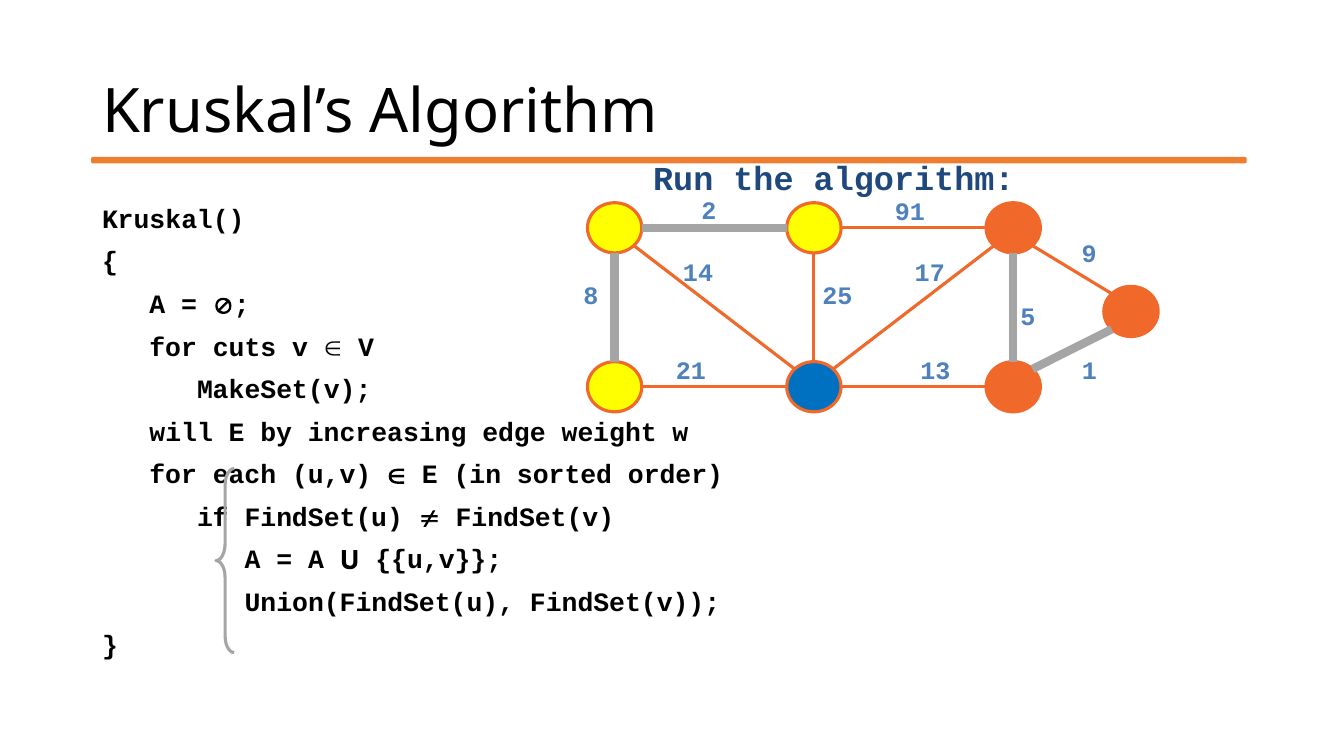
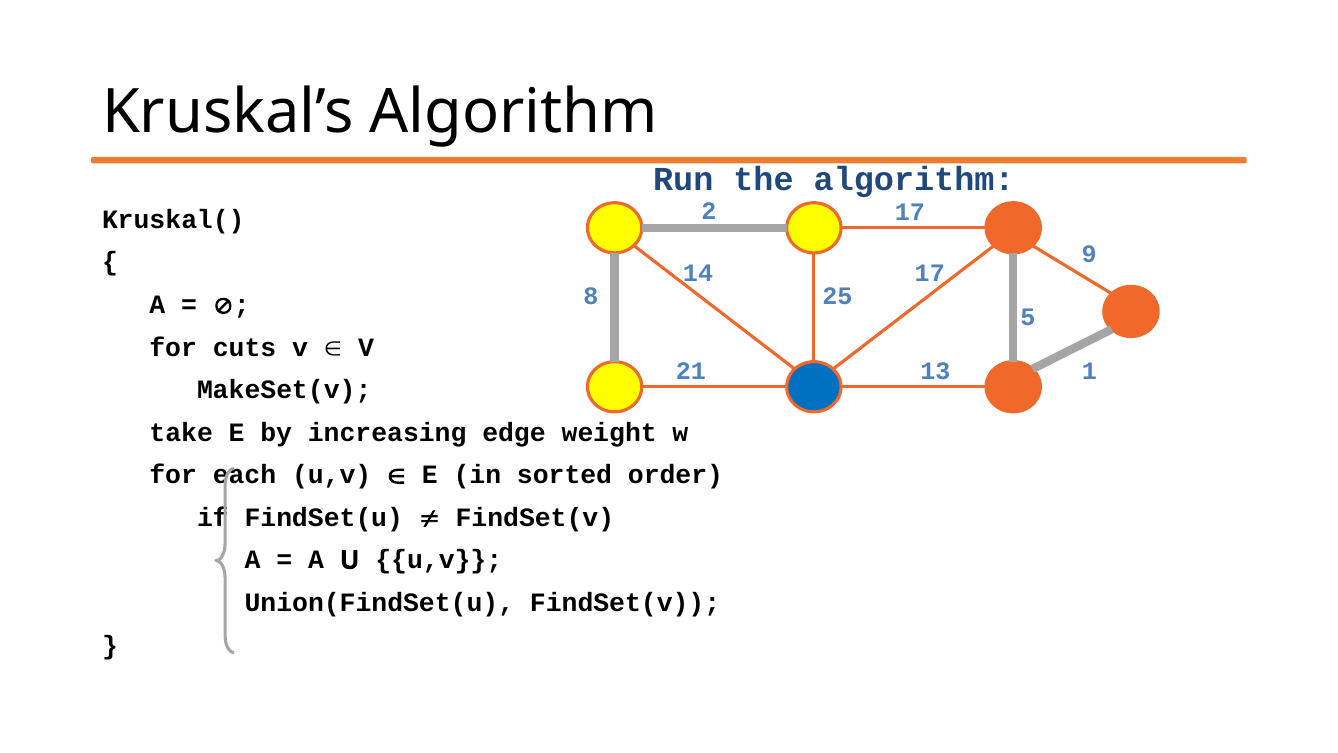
2 91: 91 -> 17 (910, 212)
will: will -> take (181, 432)
